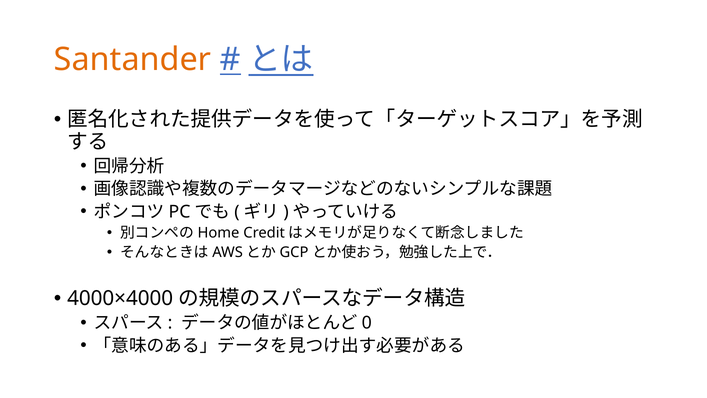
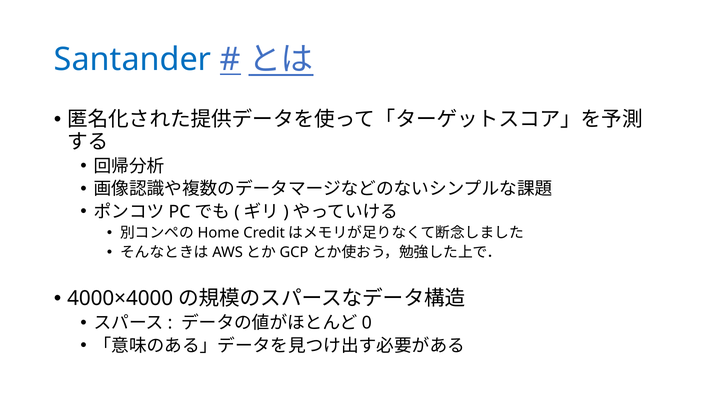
Santander colour: orange -> blue (133, 59)
